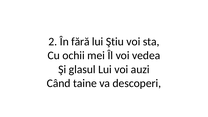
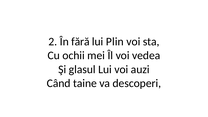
Ştiu: Ştiu -> Plin (115, 42)
